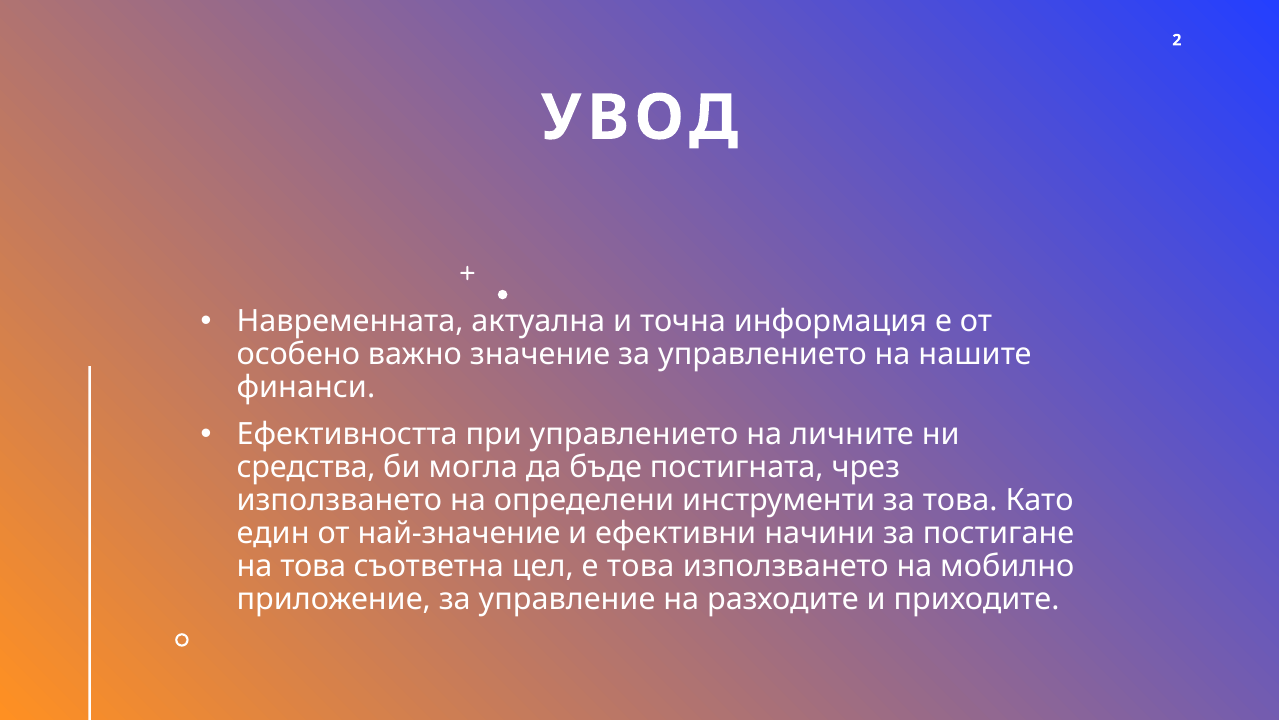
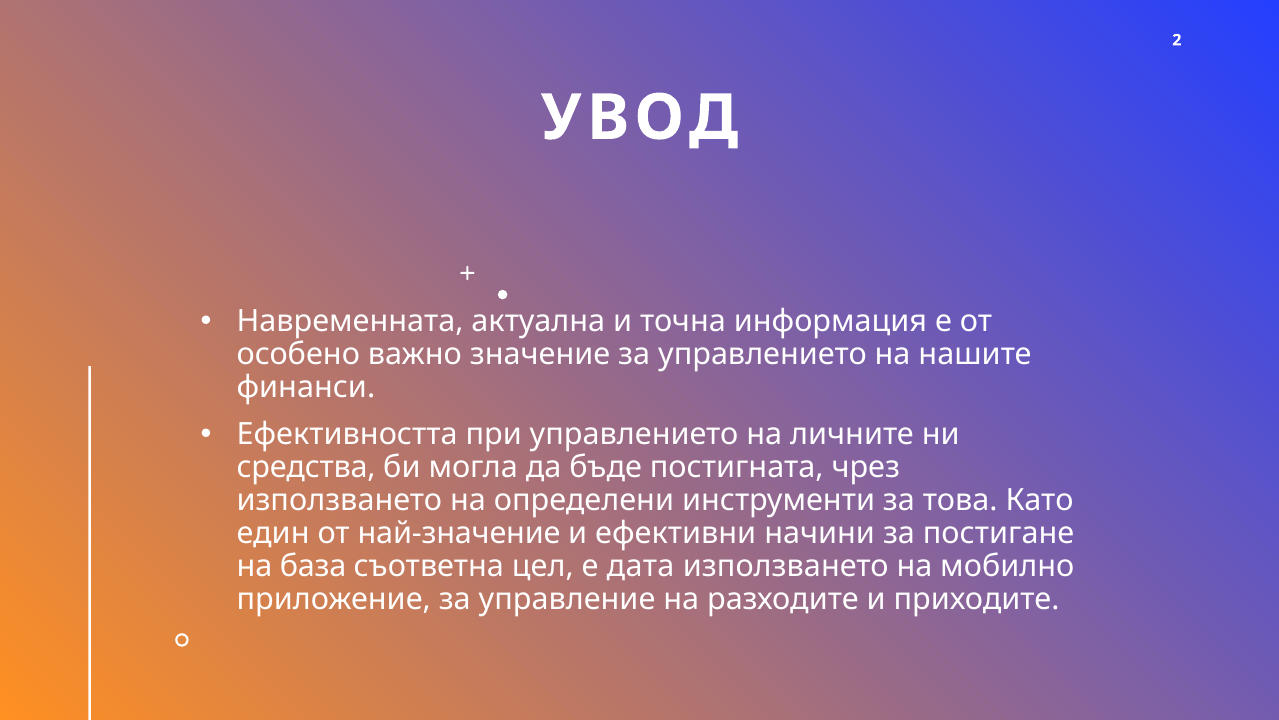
на това: това -> база (313, 566)
е това: това -> дата (641, 566)
